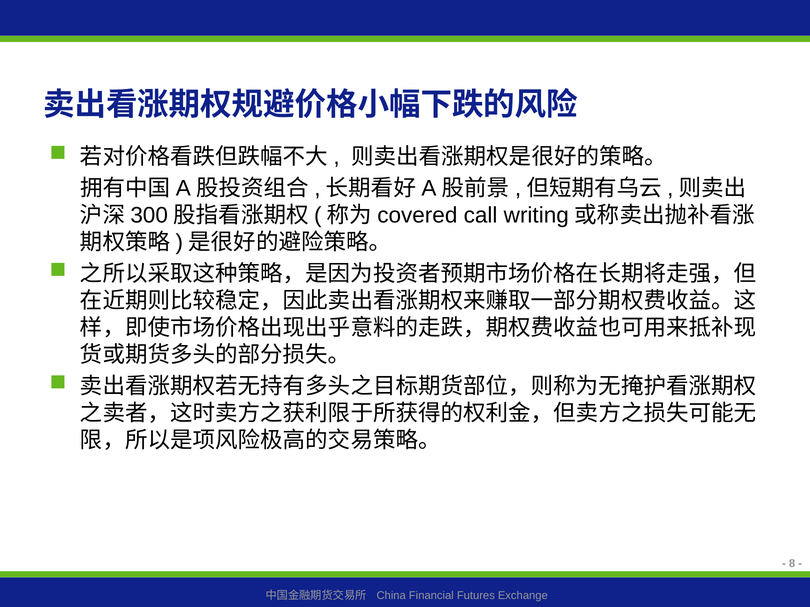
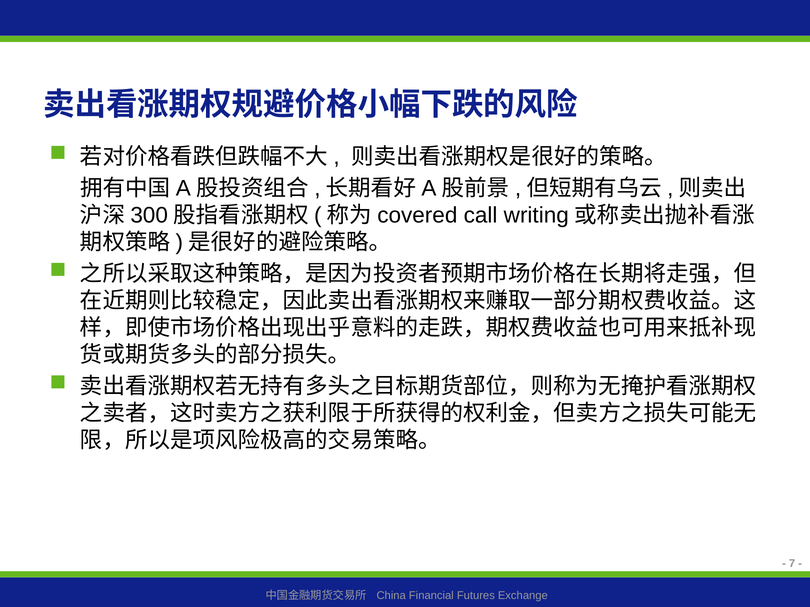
8: 8 -> 7 (792, 564)
